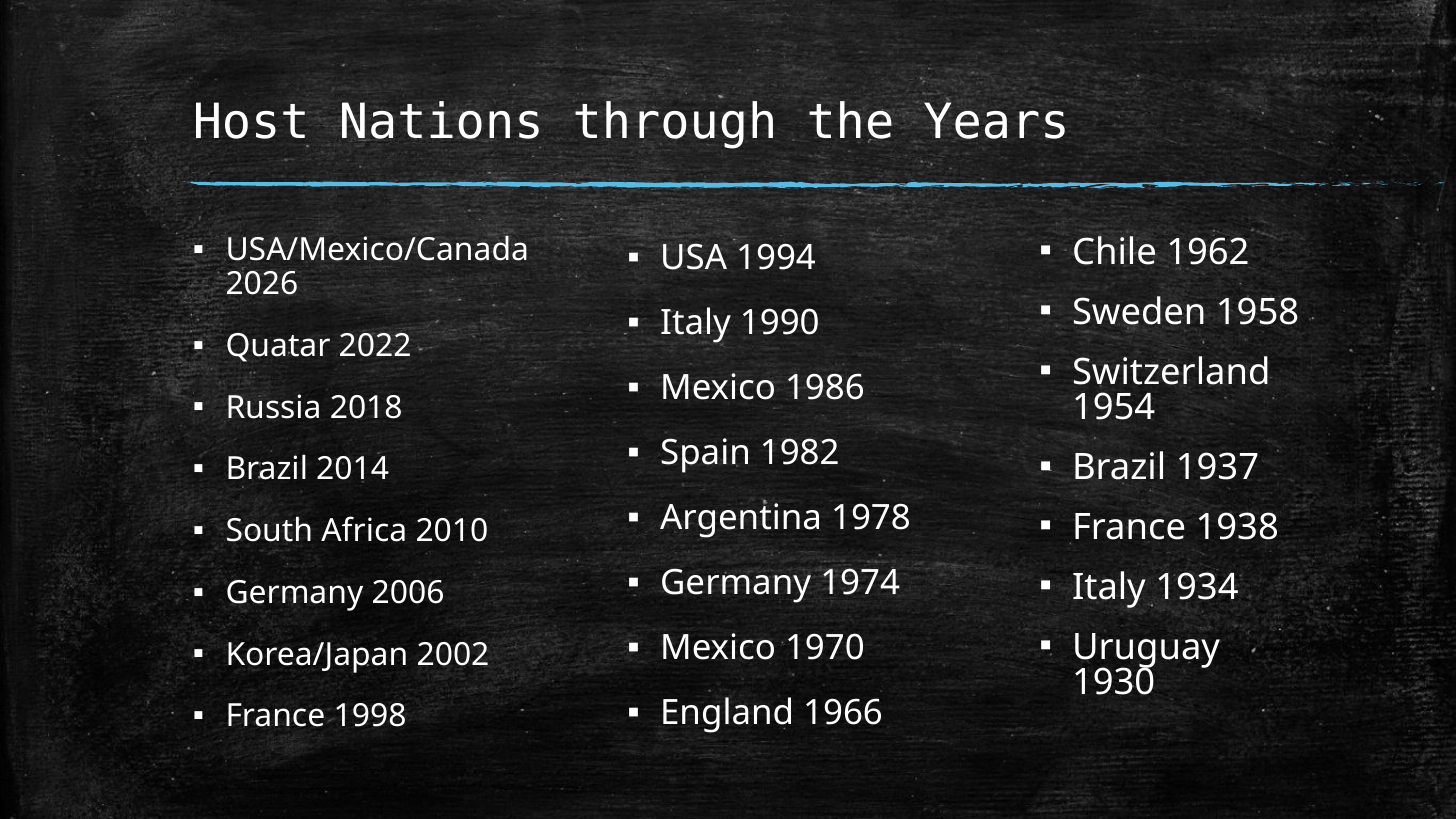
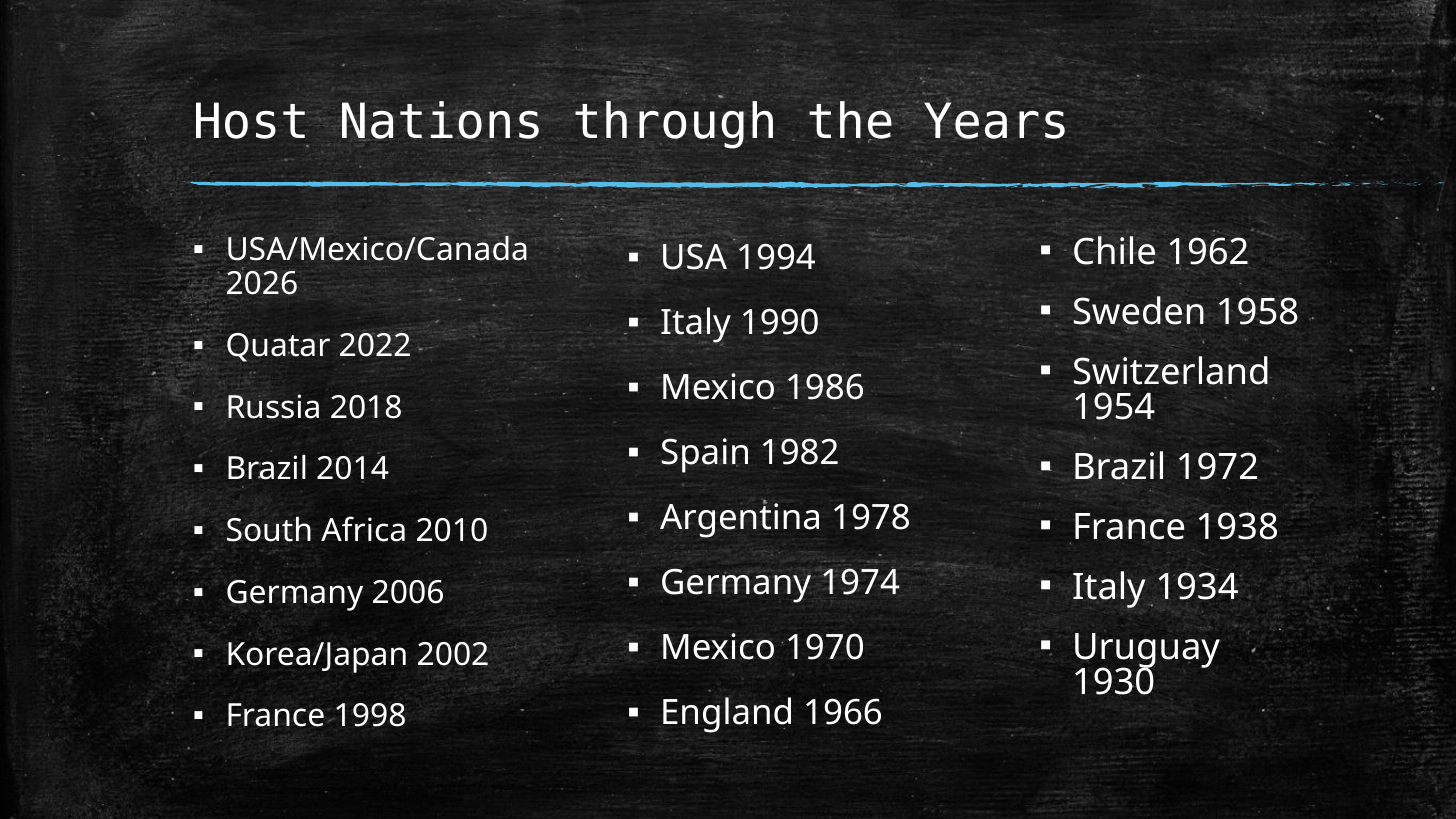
1937: 1937 -> 1972 (1217, 468)
